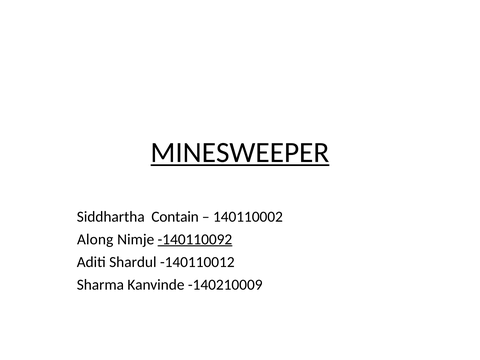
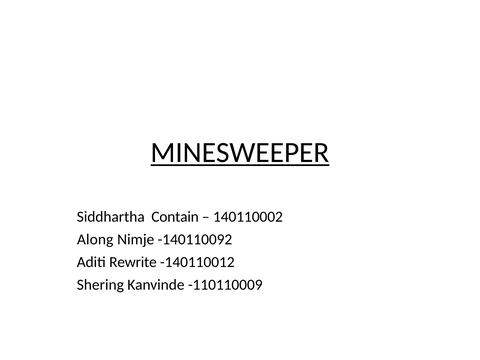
-140110092 underline: present -> none (195, 239)
Shardul: Shardul -> Rewrite (133, 262)
Sharma: Sharma -> Shering (100, 285)
-140210009: -140210009 -> -110110009 (225, 285)
